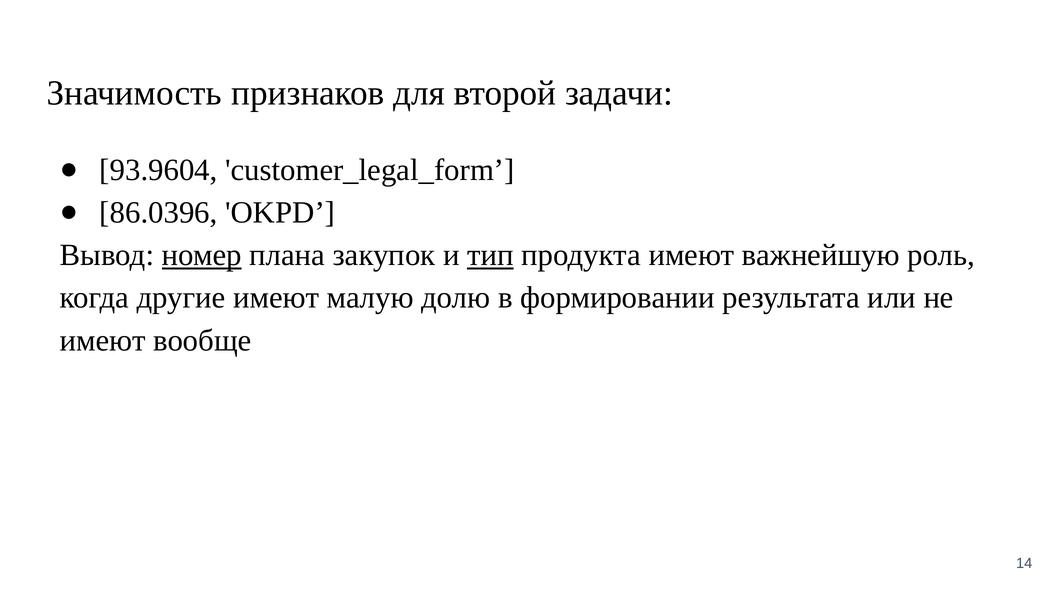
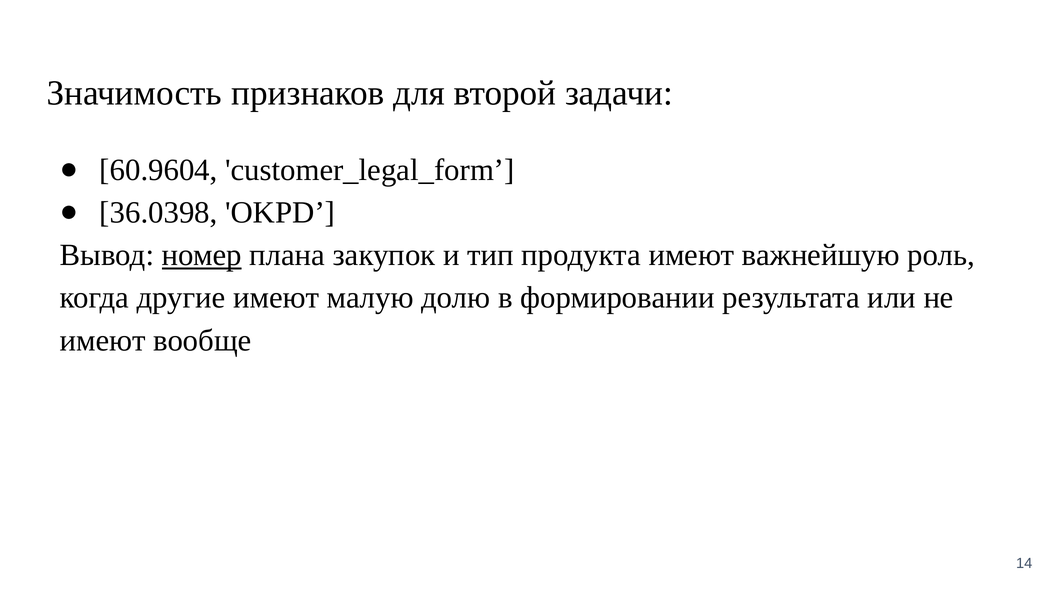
93.9604: 93.9604 -> 60.9604 (158, 170)
86.0396: 86.0396 -> 36.0398 (158, 213)
тип underline: present -> none (490, 255)
